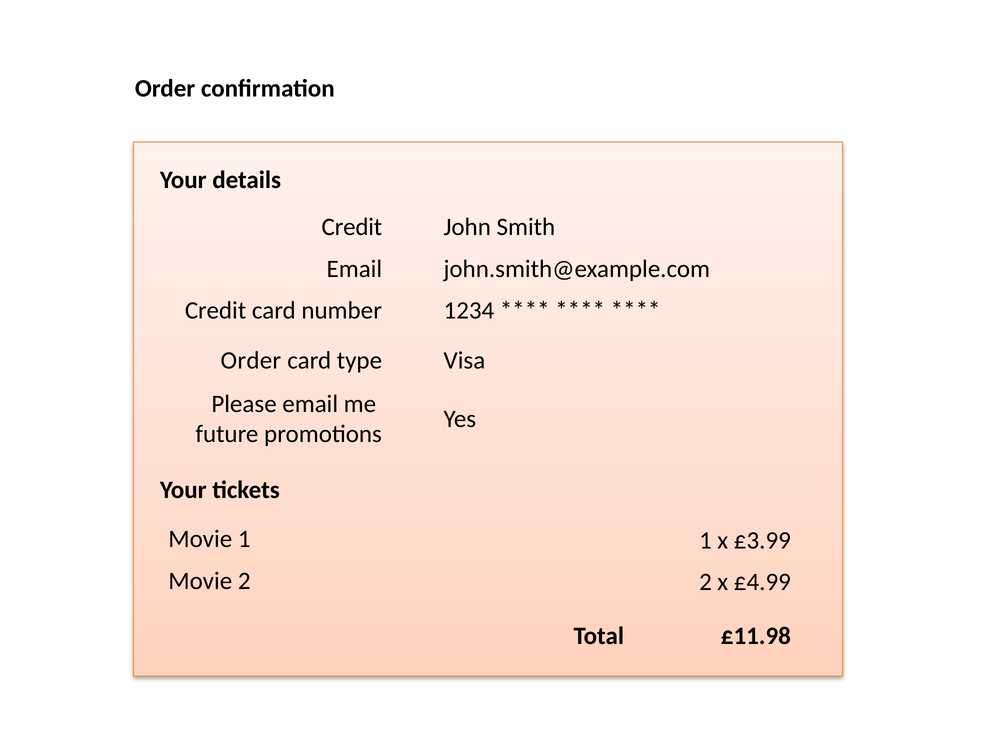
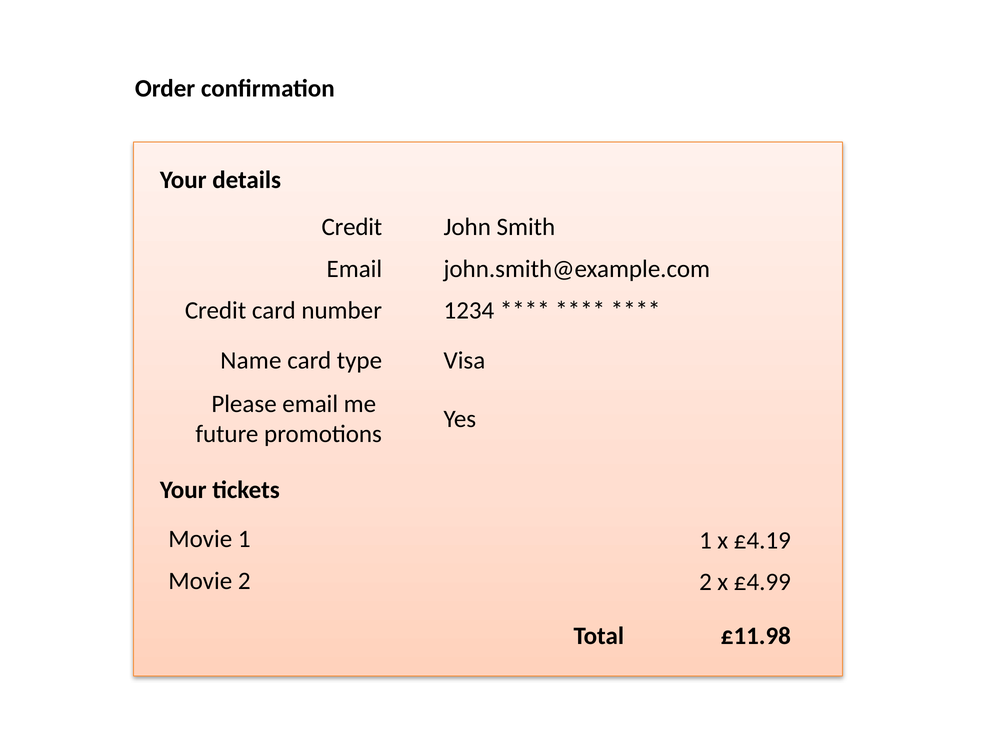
Order: Order -> Name (251, 360)
£3.99: £3.99 -> £4.19 (762, 540)
